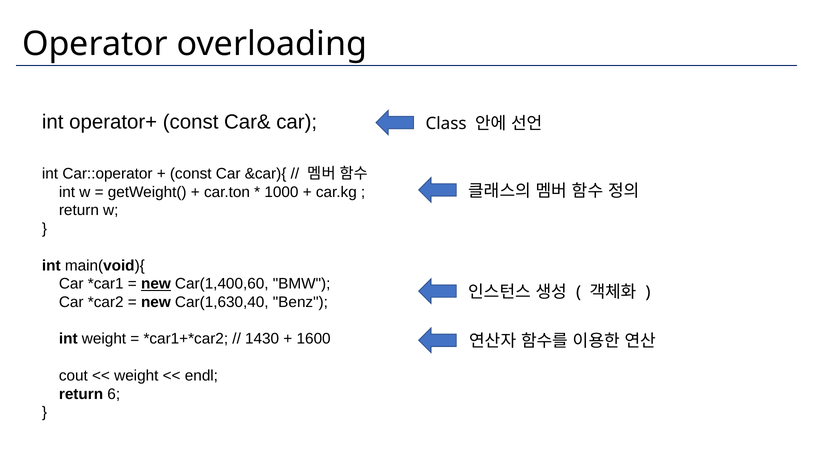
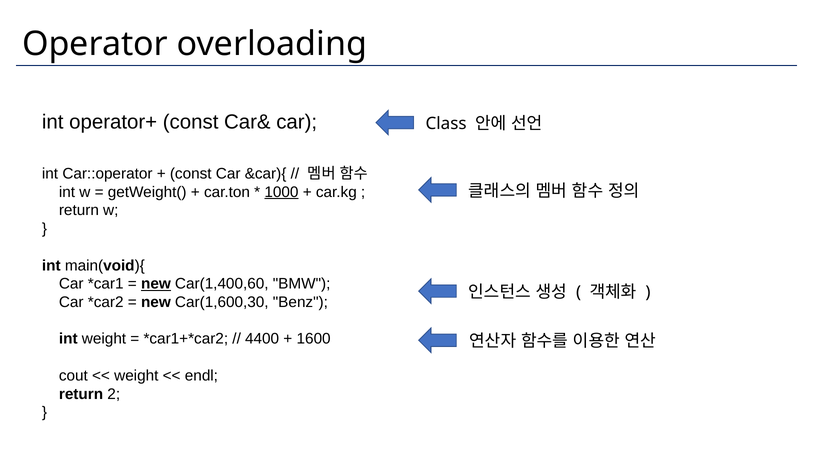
1000 underline: none -> present (281, 192)
Car(1,630,40: Car(1,630,40 -> Car(1,600,30 (222, 303)
1430: 1430 -> 4400 (262, 339)
6: 6 -> 2 (114, 395)
